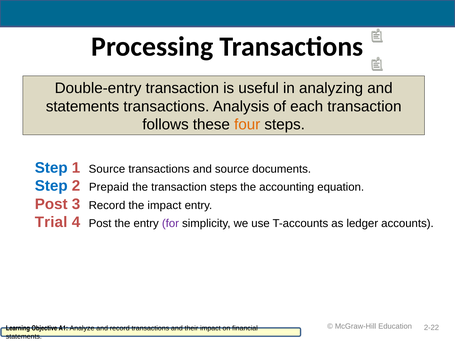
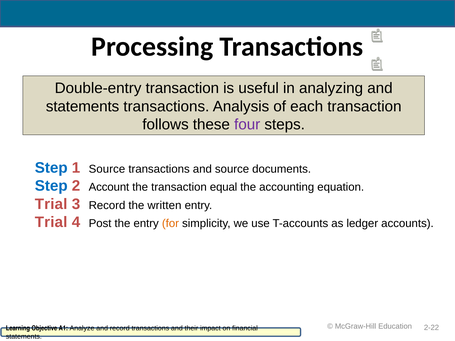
four colour: orange -> purple (247, 125)
Prepaid: Prepaid -> Account (109, 187)
transaction steps: steps -> equal (224, 187)
Post: Post -> Trial (51, 204)
the impact: impact -> written (164, 205)
for colour: purple -> orange (170, 224)
